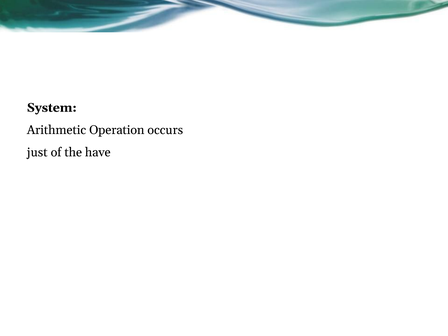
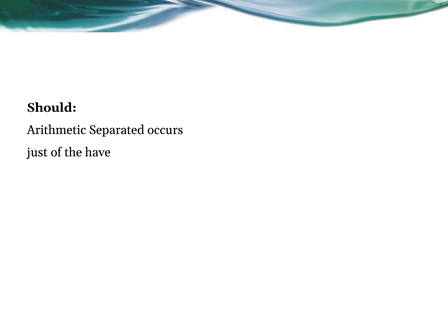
System: System -> Should (52, 108)
Operation: Operation -> Separated (117, 130)
